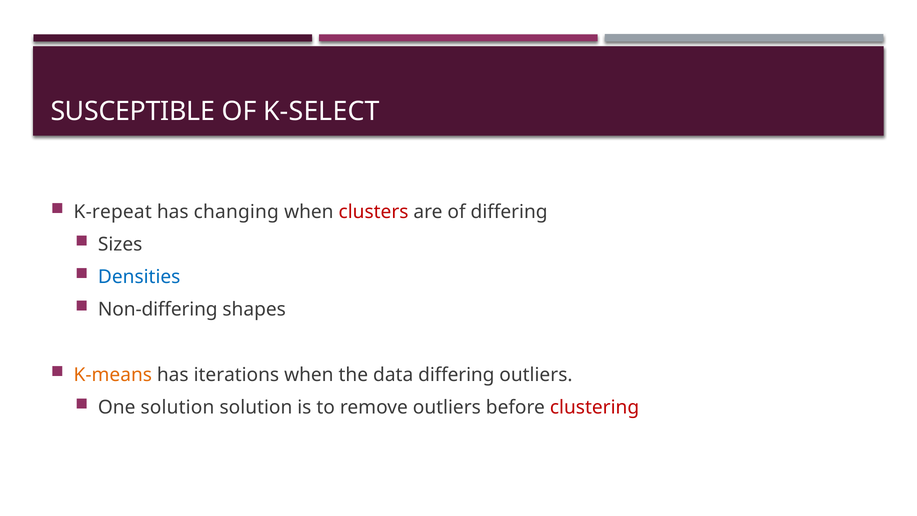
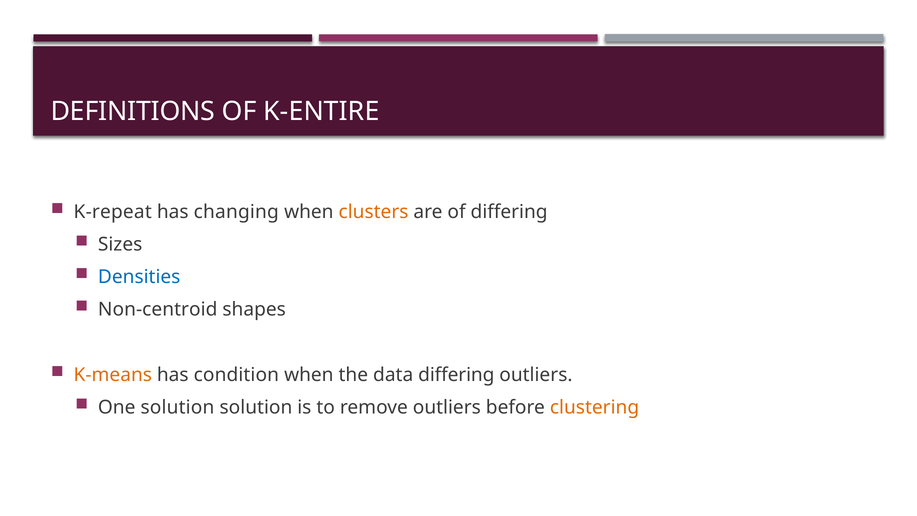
SUSCEPTIBLE: SUSCEPTIBLE -> DEFINITIONS (133, 111)
K-SELECT: K-SELECT -> K-ENTIRE (321, 111)
clusters colour: red -> orange (374, 212)
Non-differing: Non-differing -> Non-centroid (158, 310)
iterations: iterations -> condition (236, 375)
clustering colour: red -> orange (595, 407)
